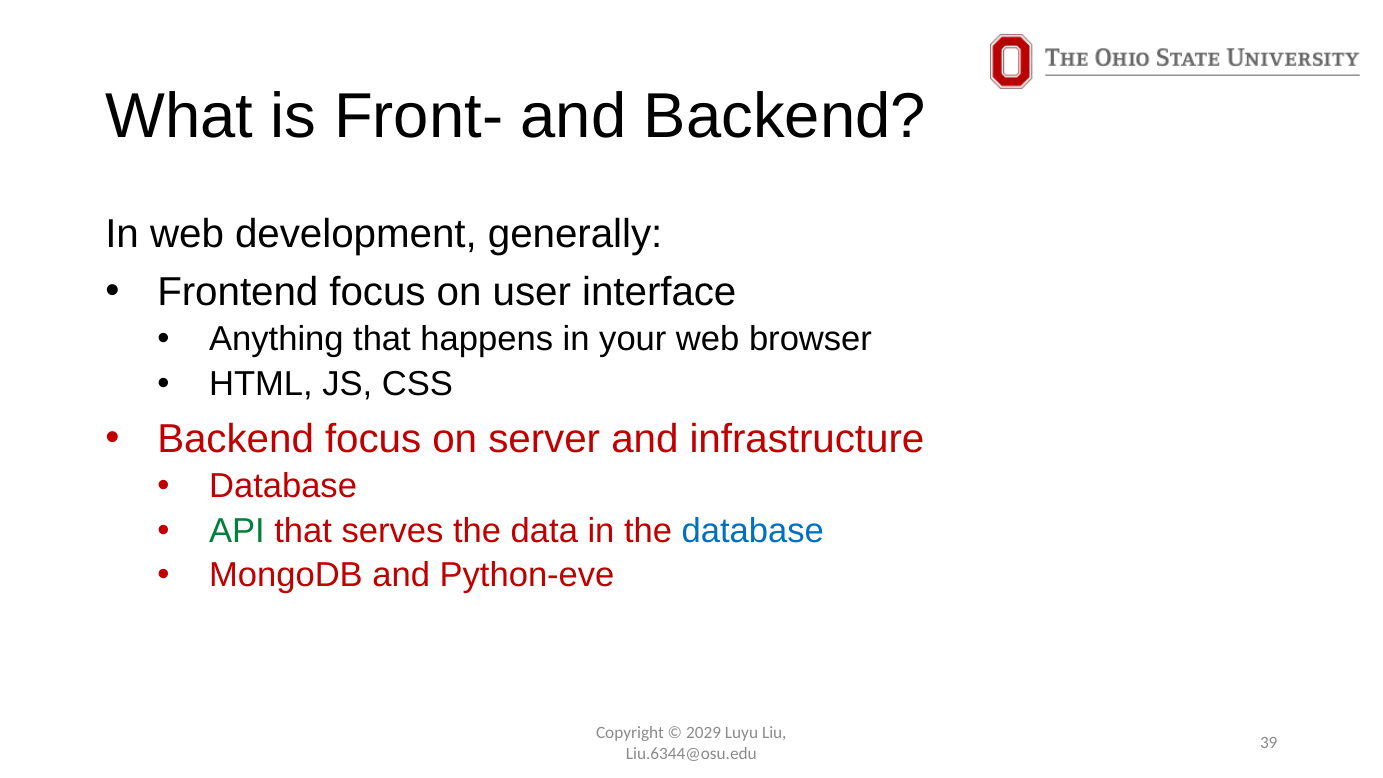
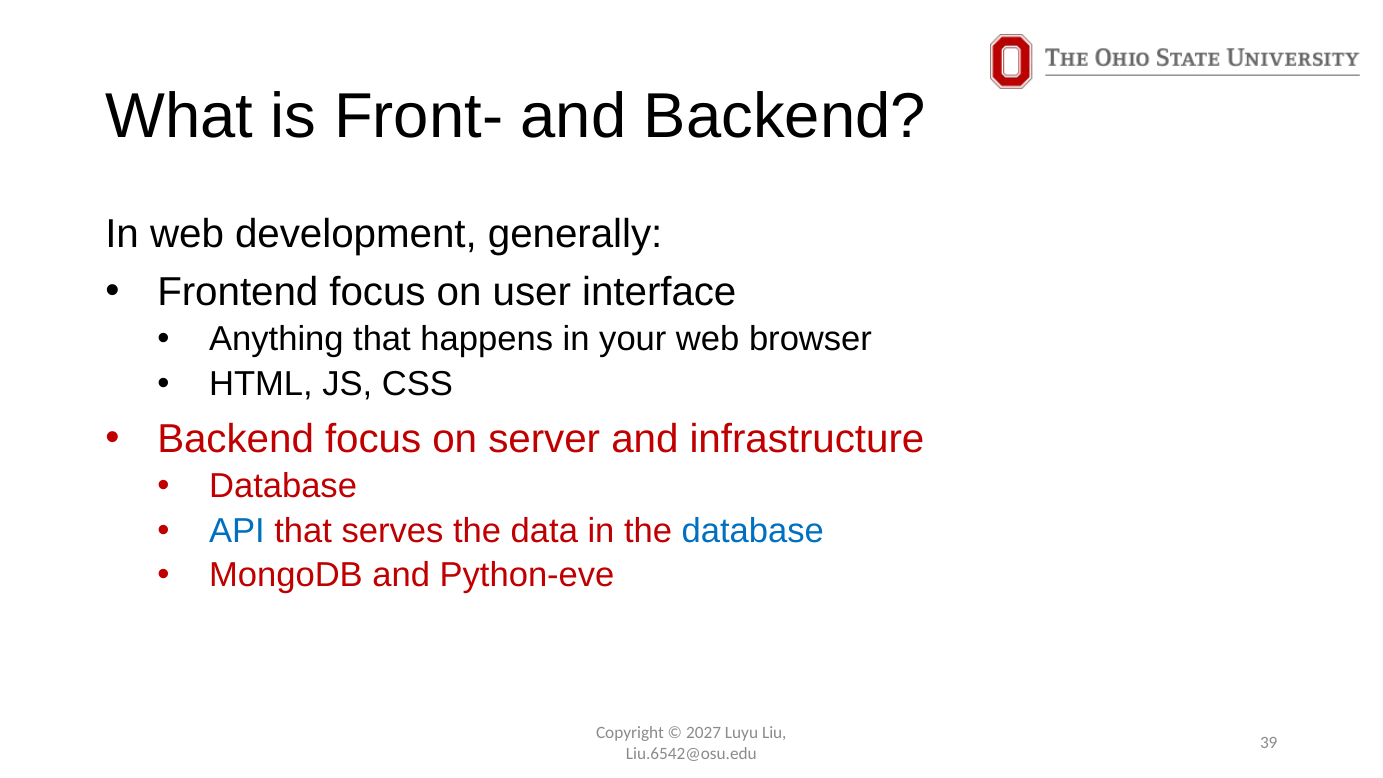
API colour: green -> blue (237, 531)
2029: 2029 -> 2027 (704, 733)
Liu.6344@osu.edu: Liu.6344@osu.edu -> Liu.6542@osu.edu (691, 753)
